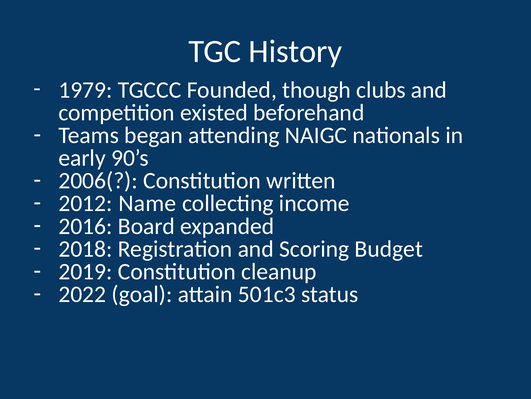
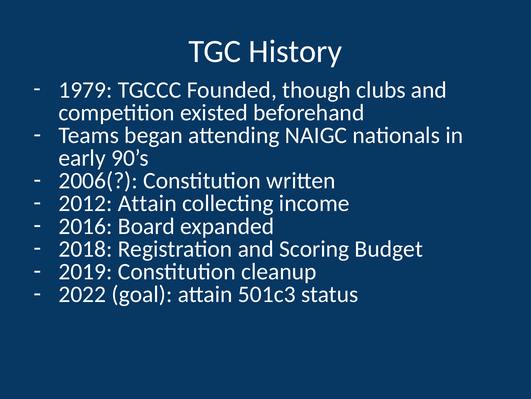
2012 Name: Name -> Attain (147, 203)
